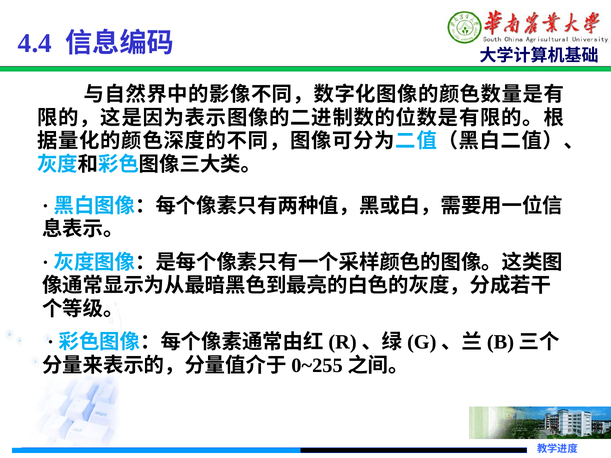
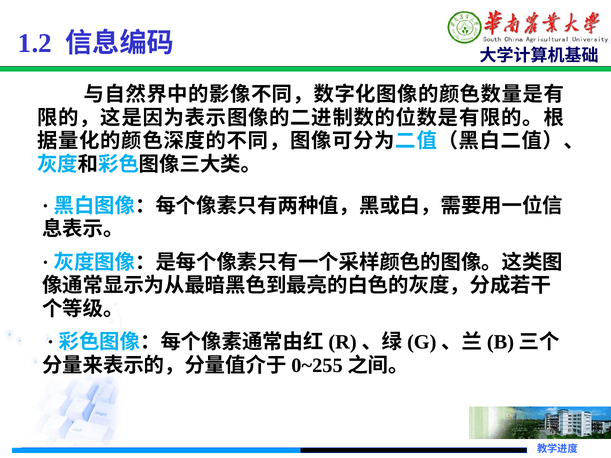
4.4: 4.4 -> 1.2 (35, 43)
